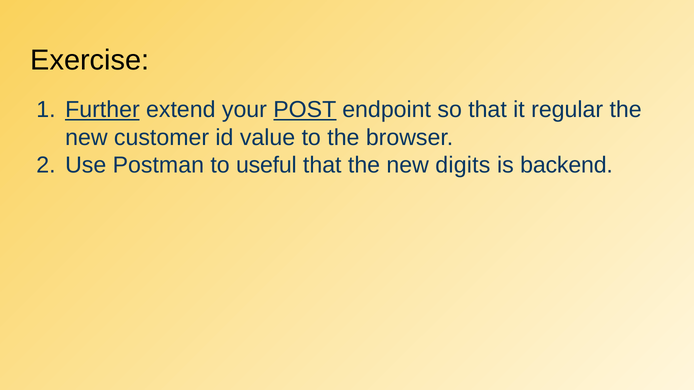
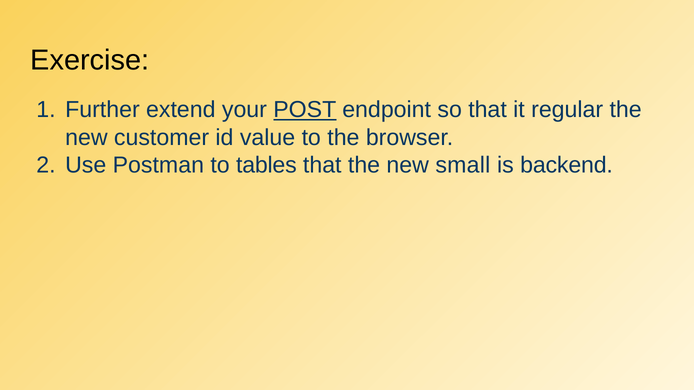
Further underline: present -> none (102, 110)
useful: useful -> tables (266, 165)
digits: digits -> small (463, 165)
